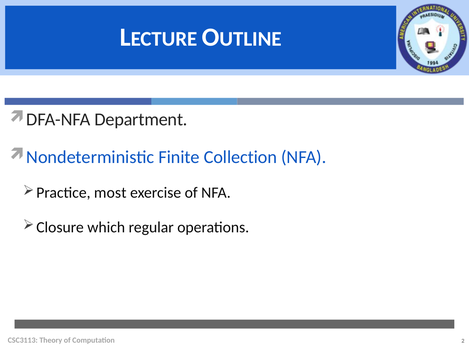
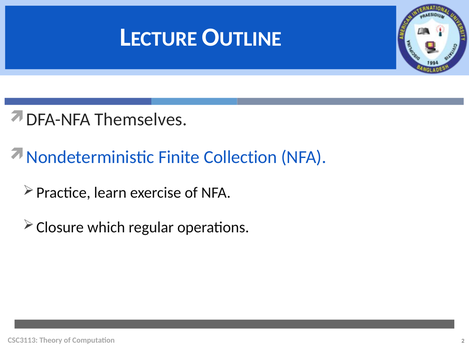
Department: Department -> Themselves (141, 119)
most: most -> learn (110, 193)
